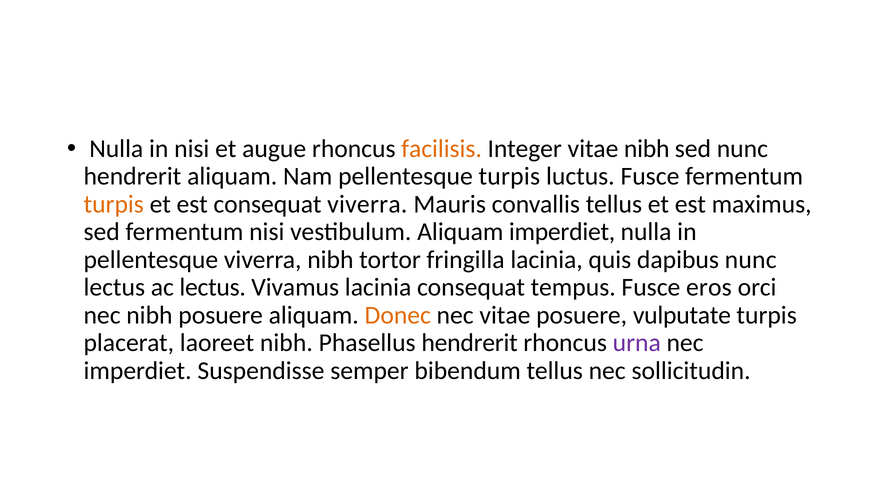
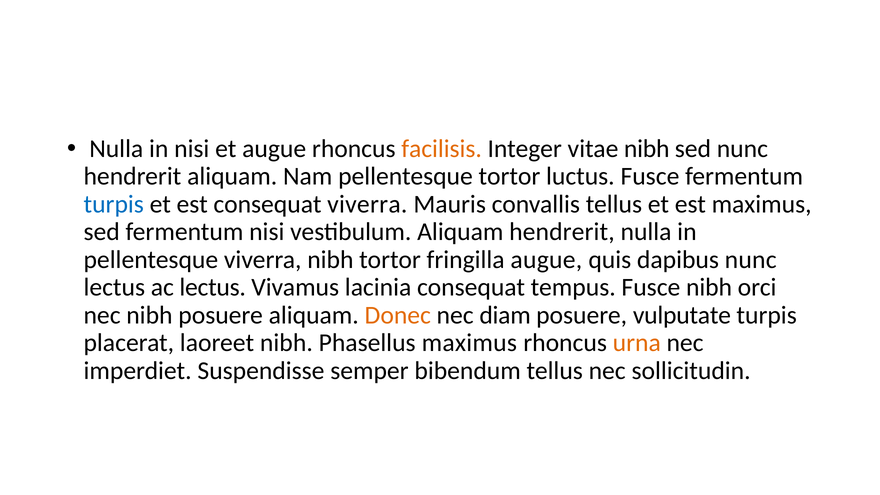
pellentesque turpis: turpis -> tortor (509, 177)
turpis colour: orange -> blue (114, 204)
Aliquam imperdiet: imperdiet -> hendrerit (562, 232)
fringilla lacinia: lacinia -> augue (546, 260)
Fusce eros: eros -> nibh (709, 287)
nec vitae: vitae -> diam (505, 315)
Phasellus hendrerit: hendrerit -> maximus (469, 343)
urna colour: purple -> orange (637, 343)
